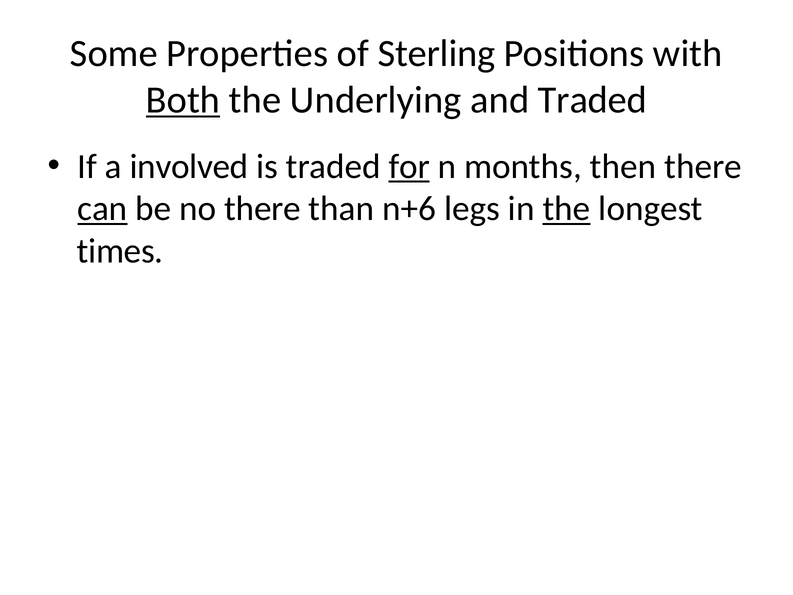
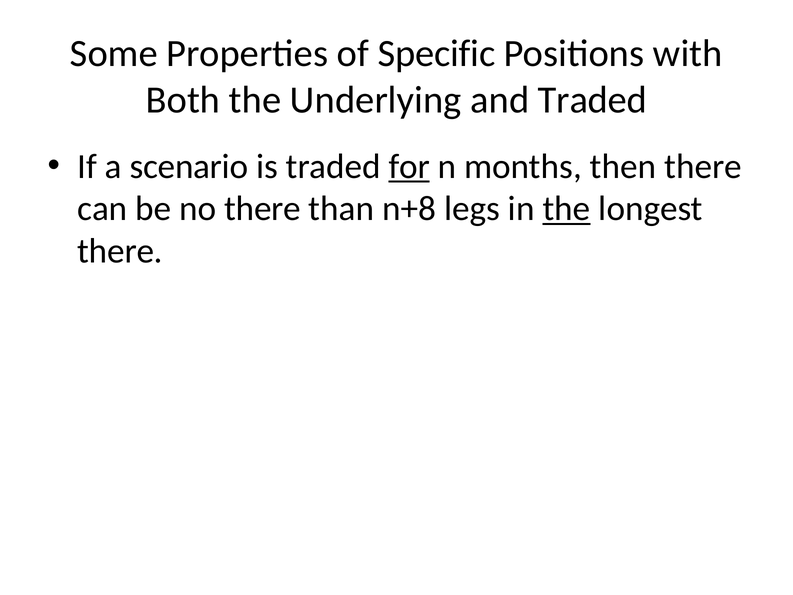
Sterling: Sterling -> Specific (437, 54)
Both underline: present -> none (183, 100)
involved: involved -> scenario (189, 166)
can underline: present -> none (102, 209)
n+6: n+6 -> n+8 (409, 209)
times: times -> there (120, 251)
